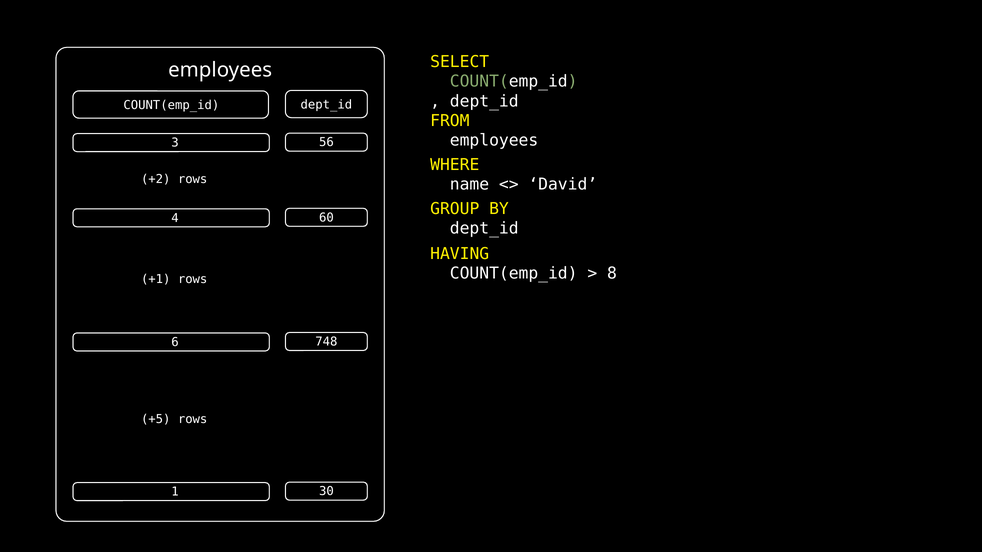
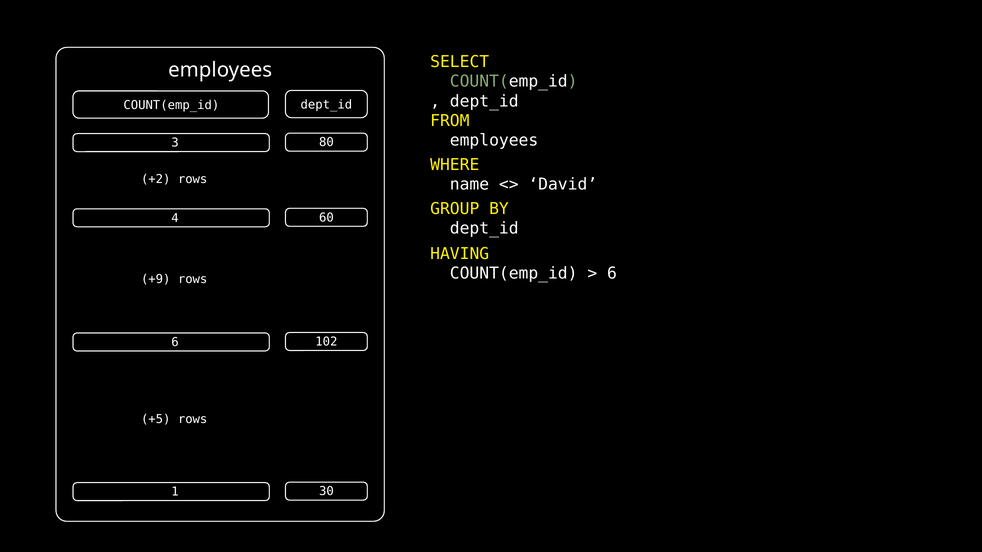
56: 56 -> 80 (326, 143)
8: 8 -> 6 (612, 274)
+1: +1 -> +9 (156, 280)
748: 748 -> 102 (326, 342)
